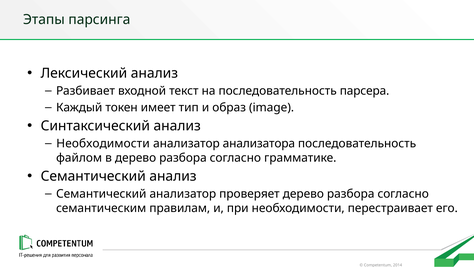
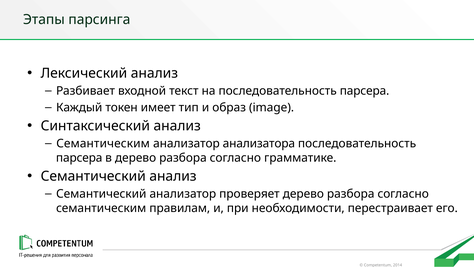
Необходимости: Необходимости -> Семантическим (103, 143)
файлом: файлом -> парсера (79, 158)
